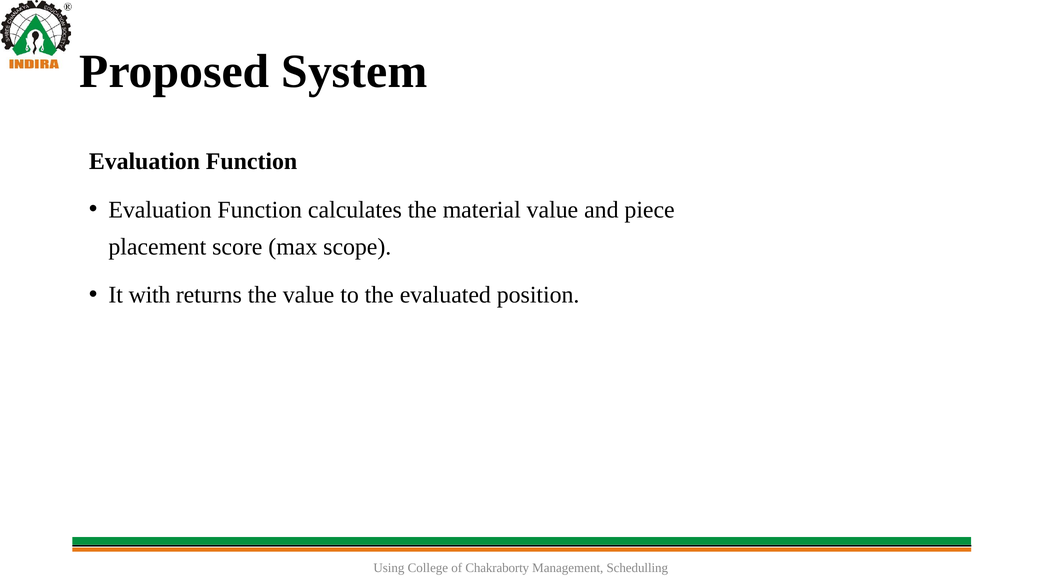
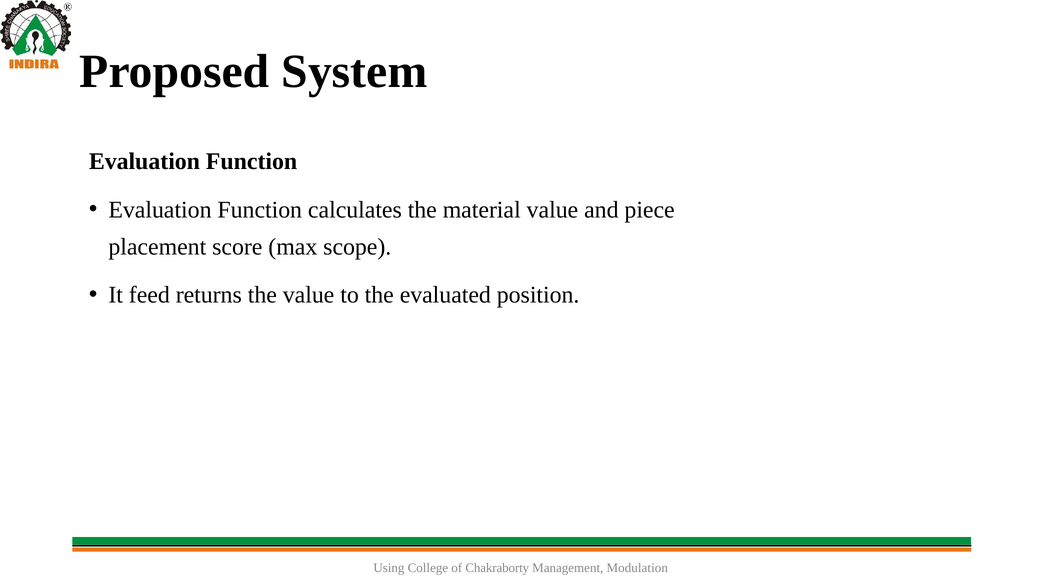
with: with -> feed (149, 295)
Schedulling: Schedulling -> Modulation (637, 568)
